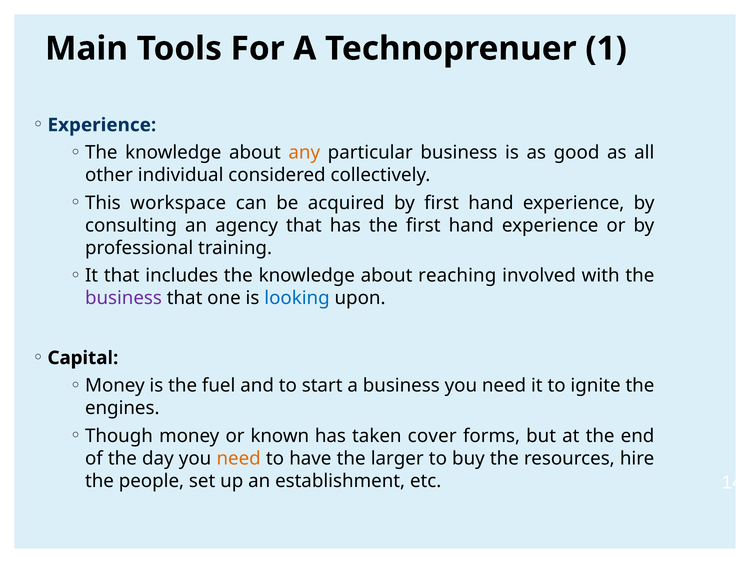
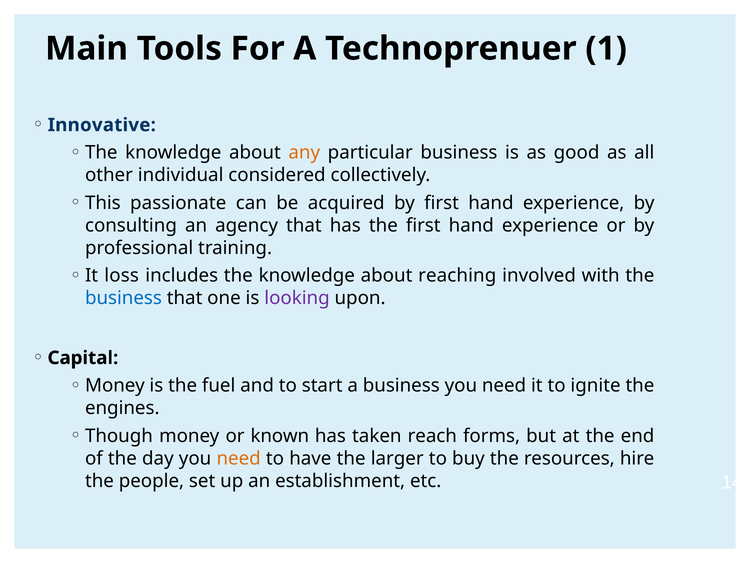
Experience: Experience -> Innovative (102, 125)
workspace: workspace -> passionate (178, 203)
It that: that -> loss (122, 276)
business colour: purple -> blue (123, 298)
looking colour: blue -> purple (297, 298)
cover: cover -> reach (432, 435)
